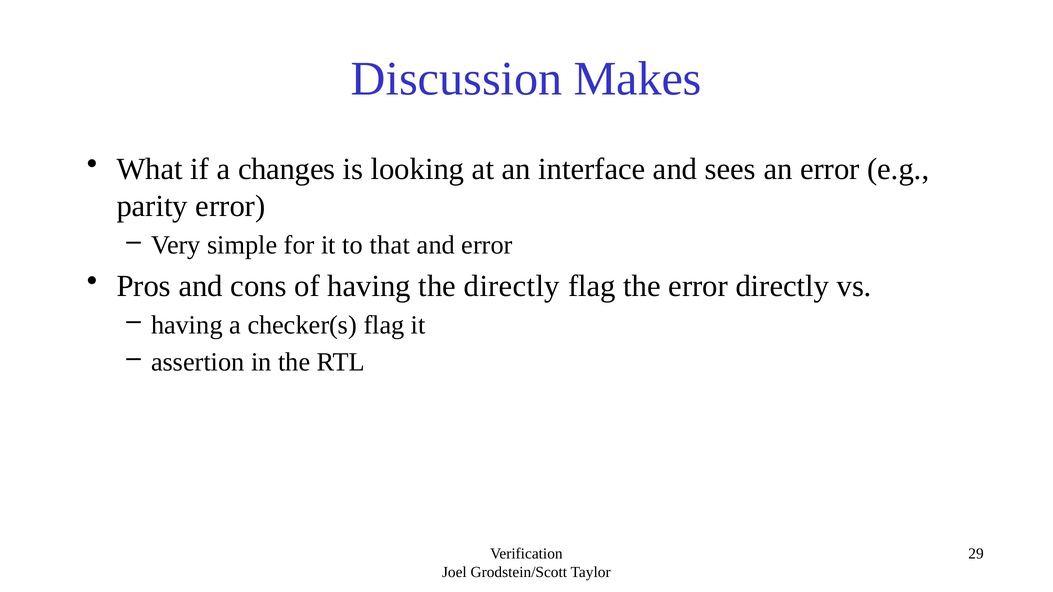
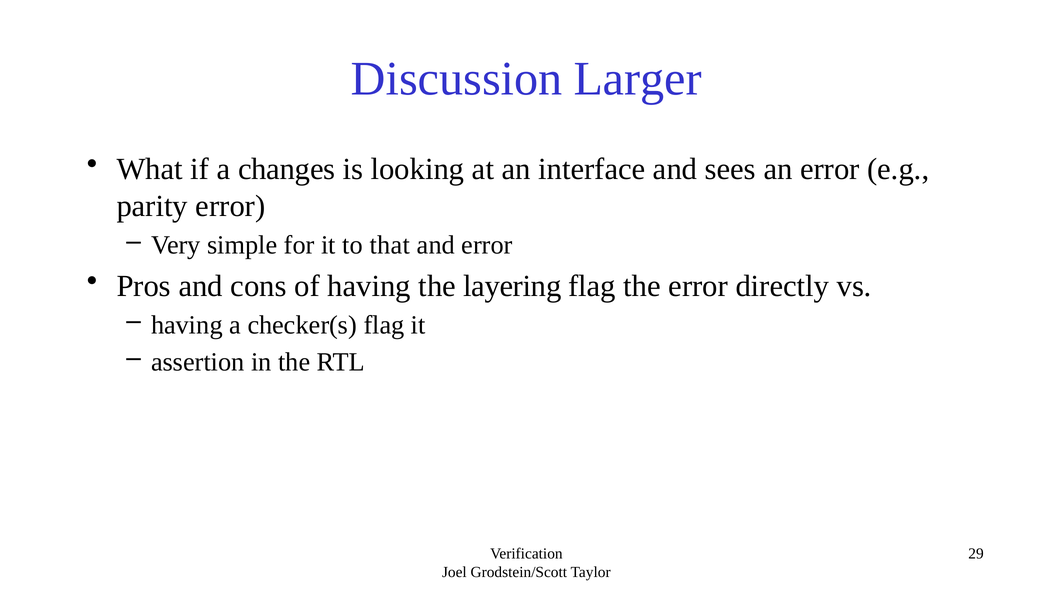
Makes: Makes -> Larger (638, 79)
the directly: directly -> layering (512, 286)
